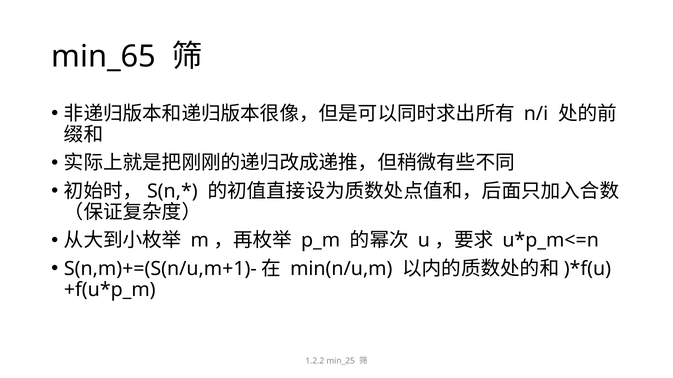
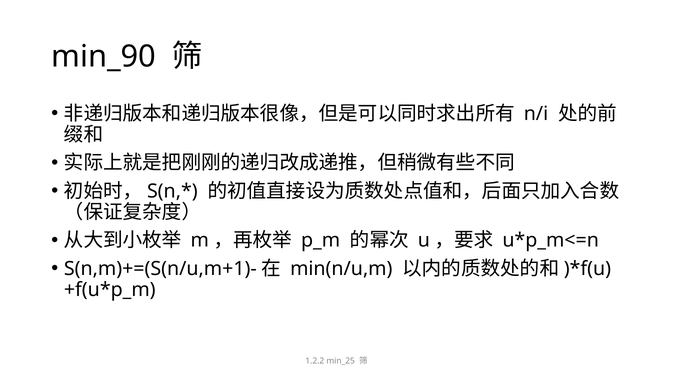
min_65: min_65 -> min_90 (104, 57)
